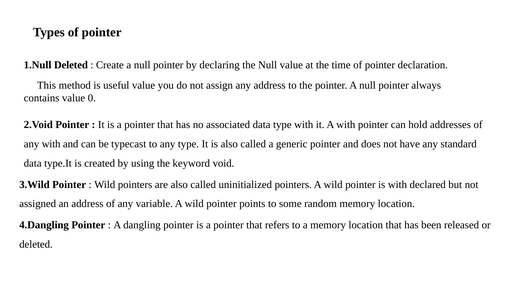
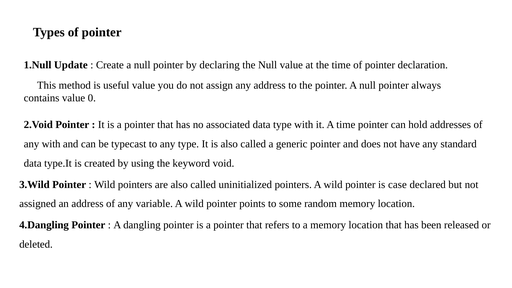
1.Null Deleted: Deleted -> Update (71, 65)
A with: with -> time (346, 125)
is with: with -> case (397, 184)
